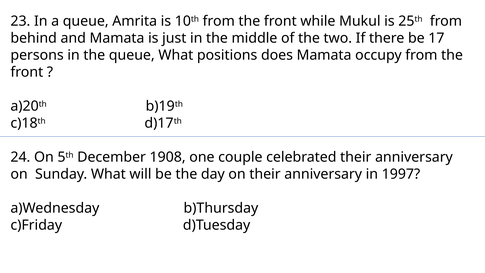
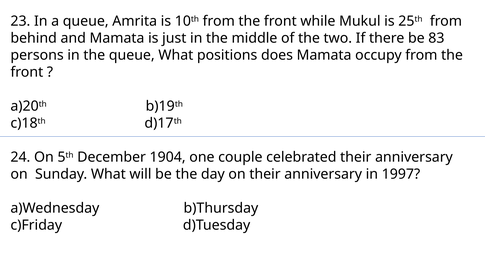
17: 17 -> 83 (436, 38)
1908: 1908 -> 1904 (168, 157)
